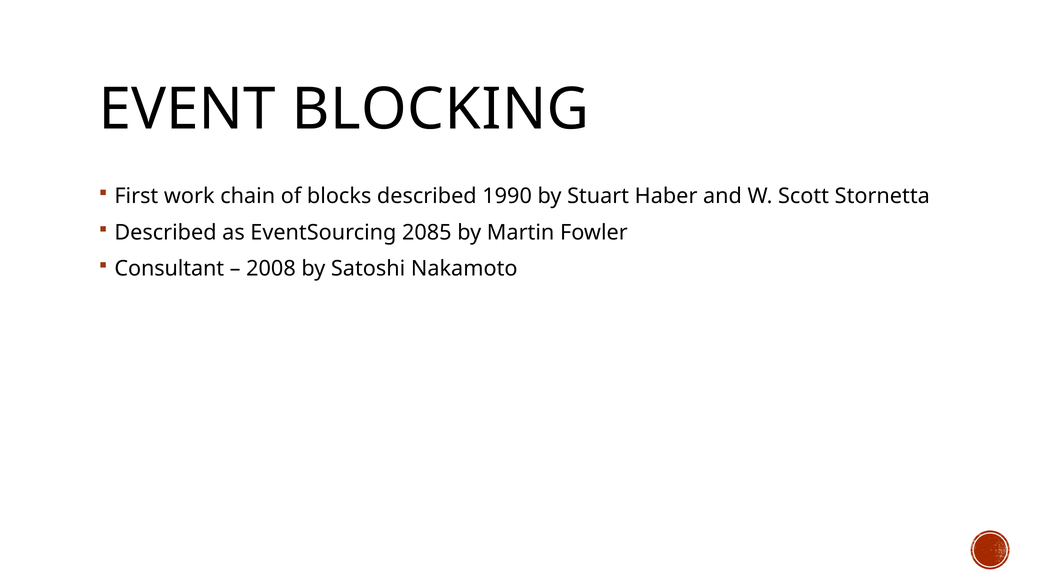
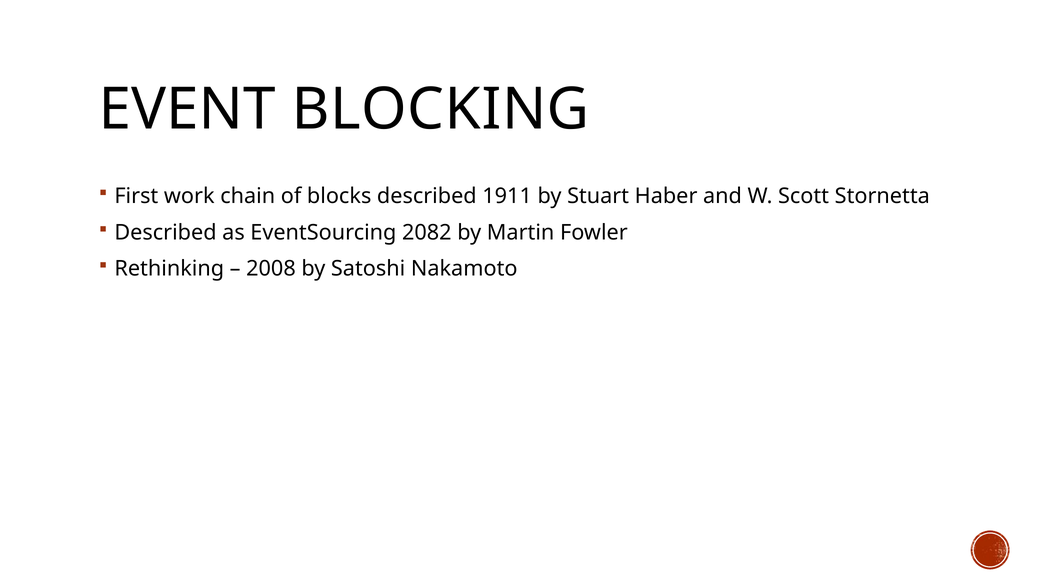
1990: 1990 -> 1911 (507, 196)
2085: 2085 -> 2082 (427, 232)
Consultant: Consultant -> Rethinking (169, 269)
